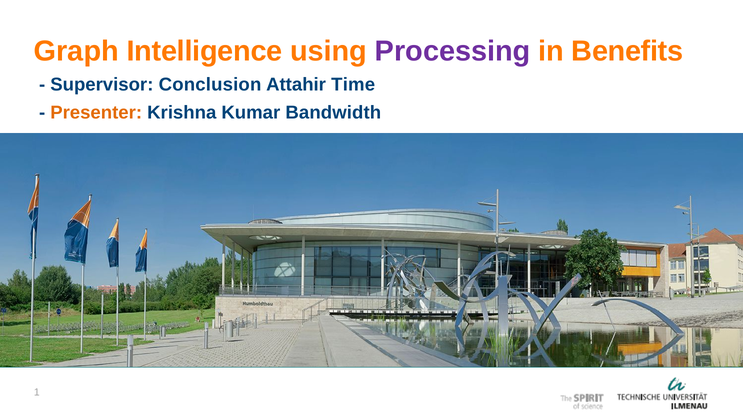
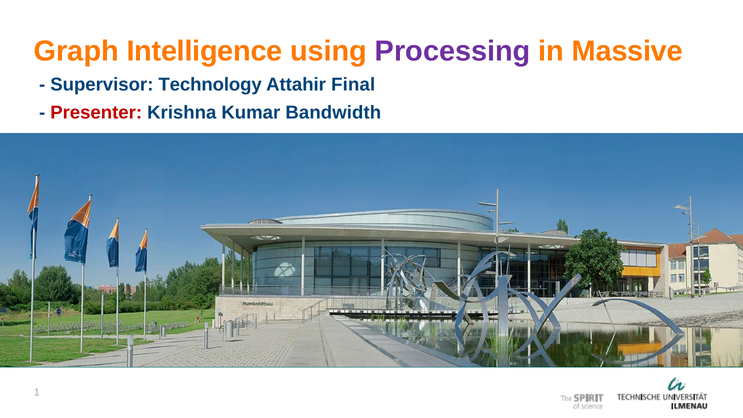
Benefits: Benefits -> Massive (627, 51)
Conclusion: Conclusion -> Technology (210, 85)
Time: Time -> Final (353, 85)
Presenter colour: orange -> red (96, 113)
